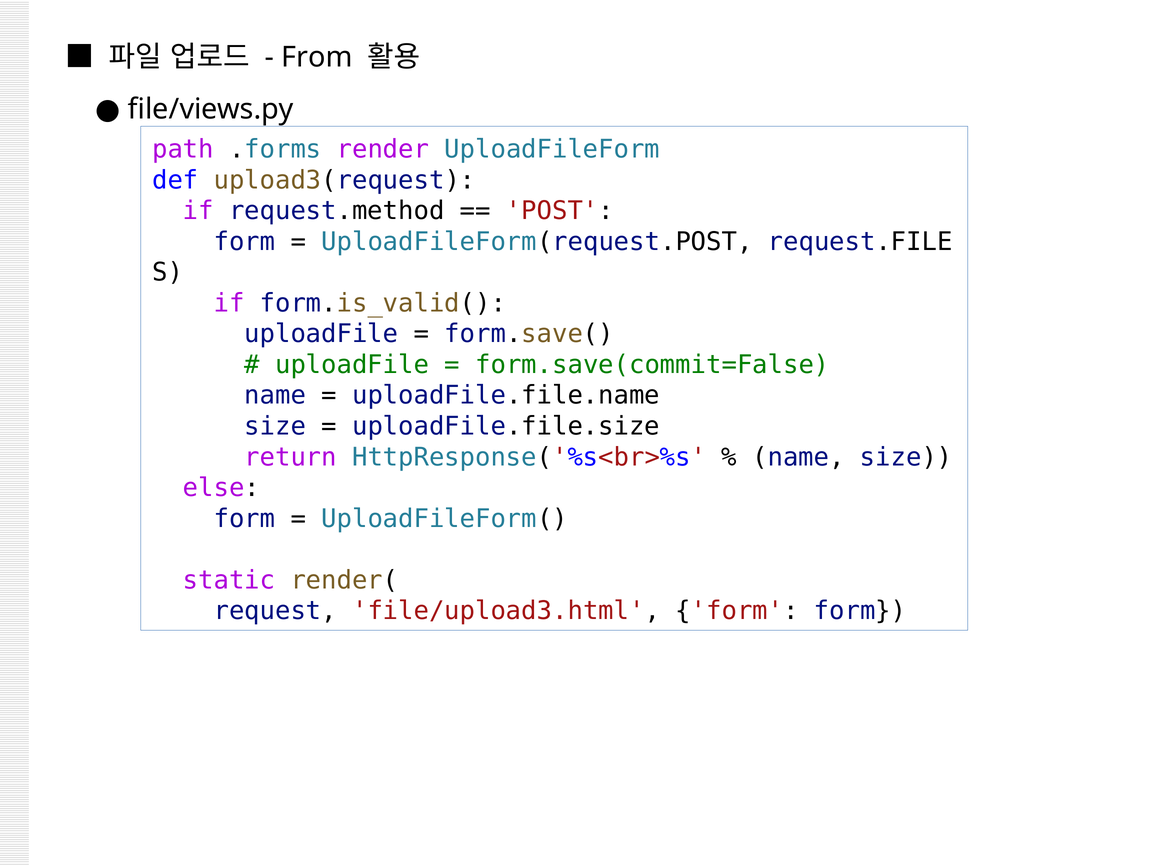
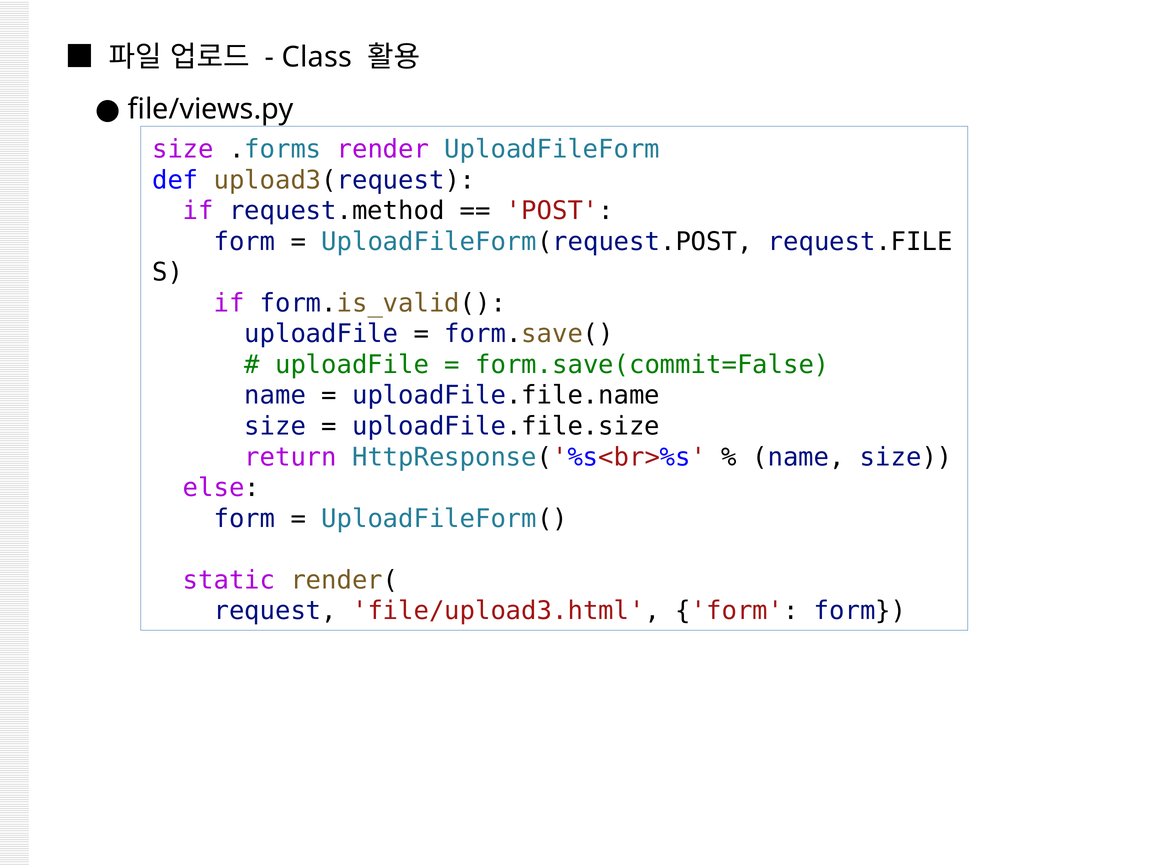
From: From -> Class (317, 57)
path: path -> size (183, 149)
